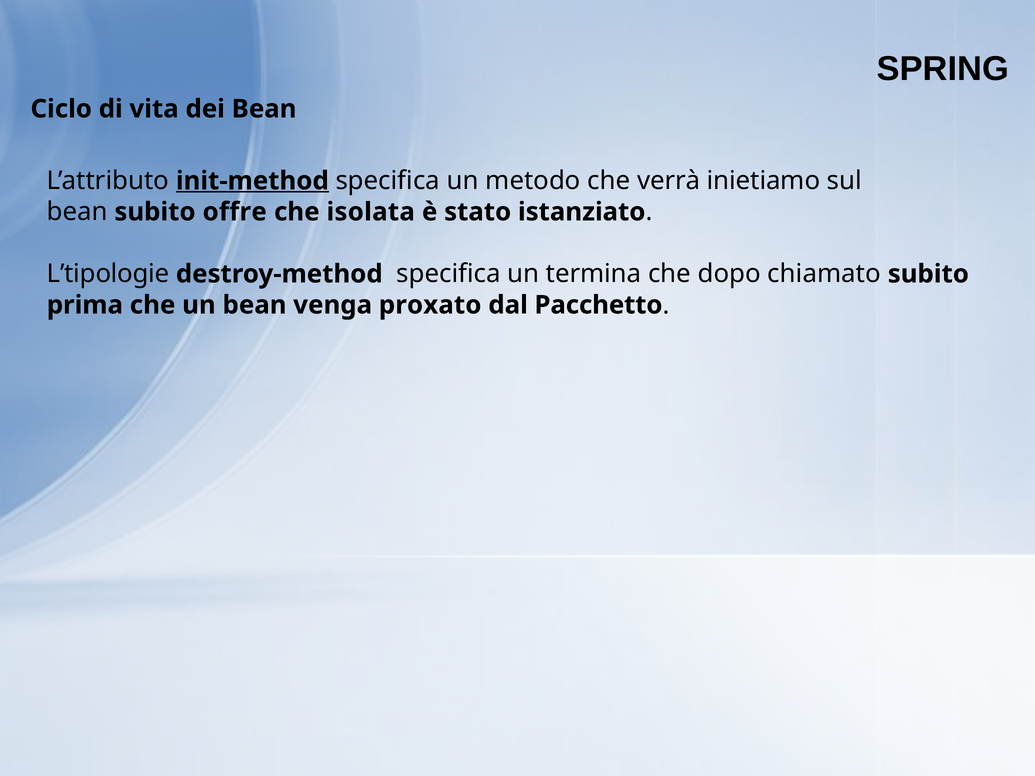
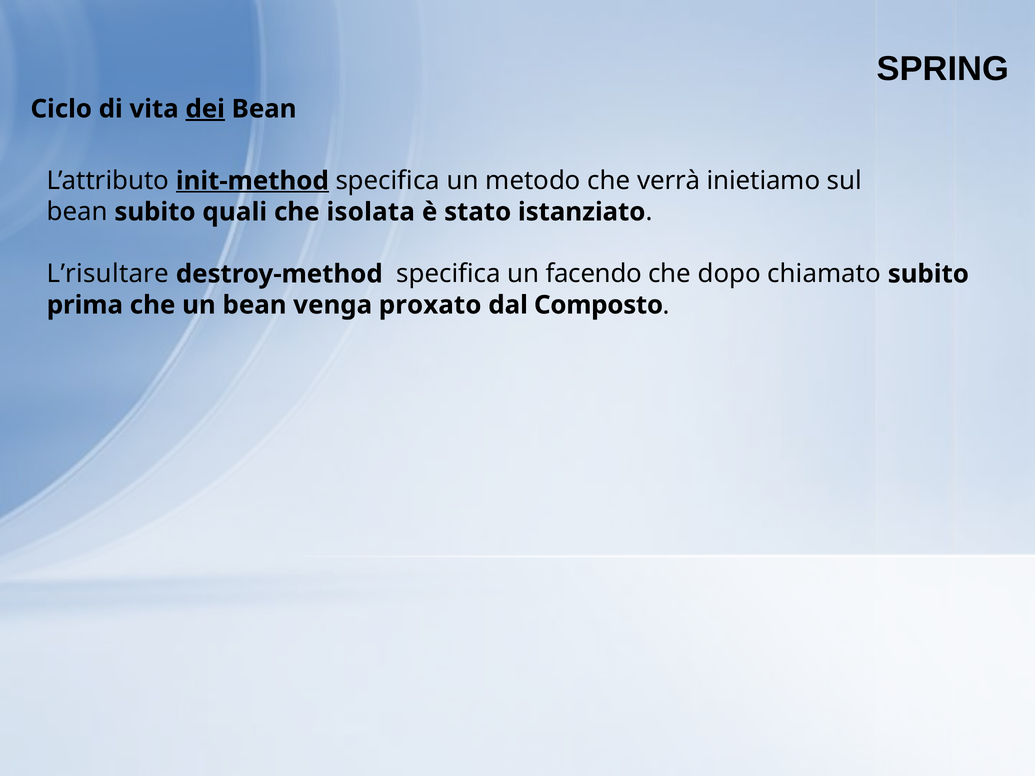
dei underline: none -> present (205, 109)
offre: offre -> quali (235, 212)
L’tipologie: L’tipologie -> L’risultare (108, 274)
termina: termina -> facendo (594, 274)
Pacchetto: Pacchetto -> Composto (599, 305)
